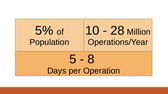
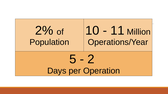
5%: 5% -> 2% (44, 31)
28: 28 -> 11 (117, 31)
8: 8 -> 2 (91, 59)
